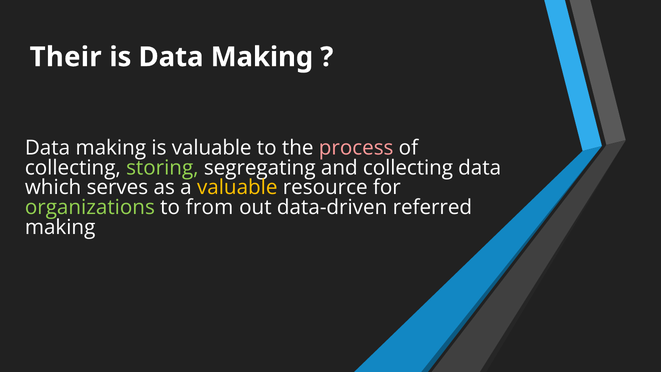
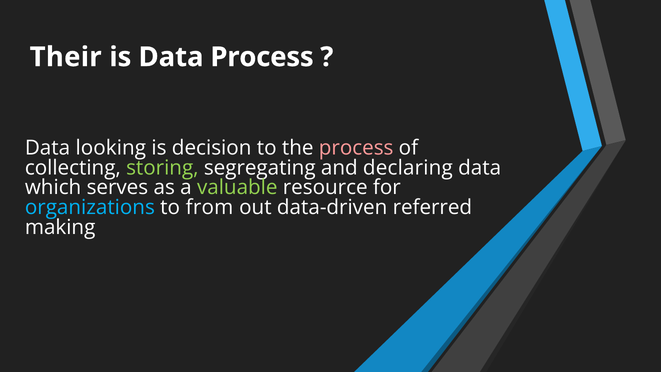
is Data Making: Making -> Process (262, 57)
making: making -> looking (111, 148)
is valuable: valuable -> decision (212, 148)
and collecting: collecting -> declaring (408, 168)
valuable colour: yellow -> light green (237, 188)
organizations colour: light green -> light blue (90, 207)
